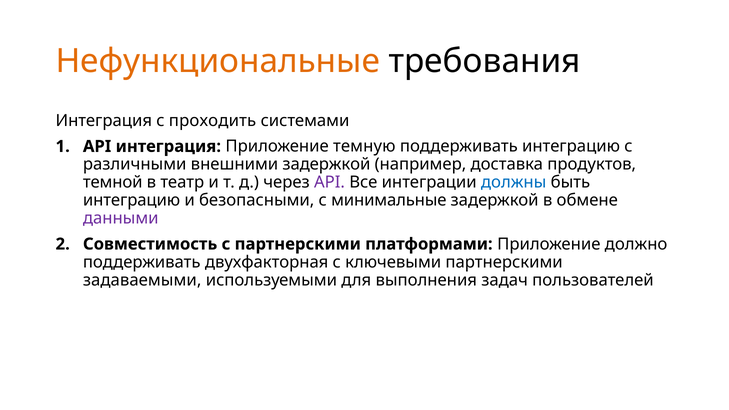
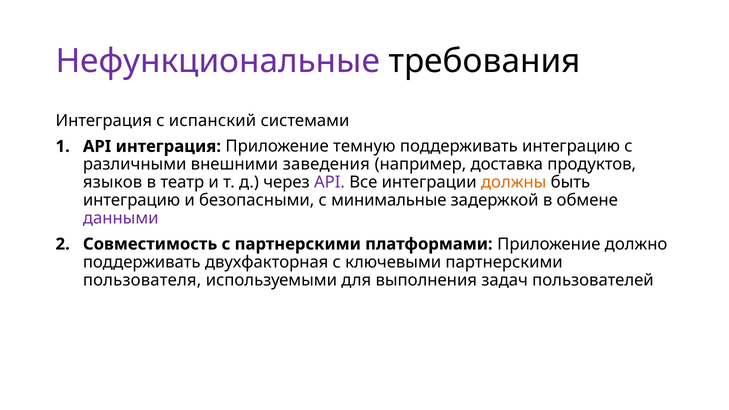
Нефункциональные colour: orange -> purple (218, 61)
проходить: проходить -> испанский (213, 121)
внешними задержкой: задержкой -> заведения (326, 164)
темной: темной -> языков (113, 182)
должны colour: blue -> orange (514, 182)
задаваемыми: задаваемыми -> пользователя (142, 280)
